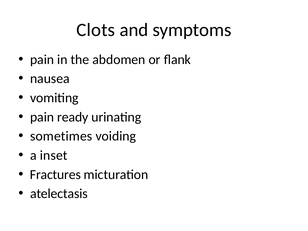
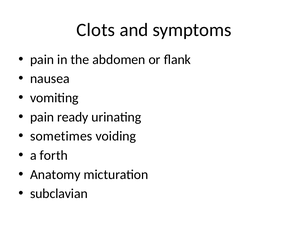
inset: inset -> forth (54, 155)
Fractures: Fractures -> Anatomy (55, 175)
atelectasis: atelectasis -> subclavian (59, 194)
